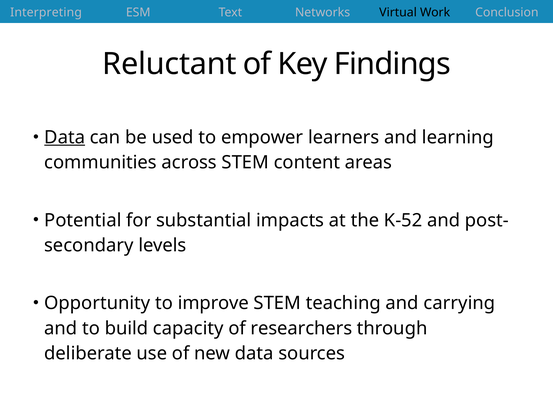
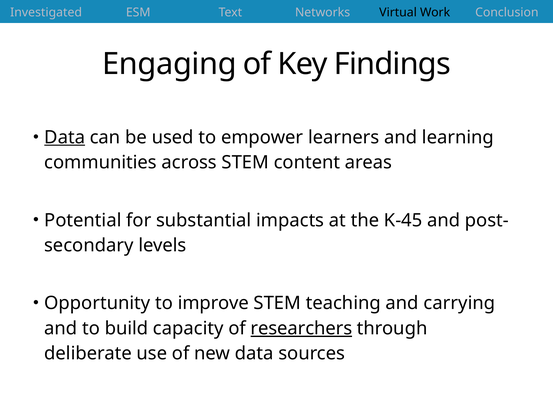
Interpreting: Interpreting -> Investigated (46, 12)
Reluctant: Reluctant -> Engaging (169, 64)
K-52: K-52 -> K-45 (403, 220)
researchers underline: none -> present (301, 328)
